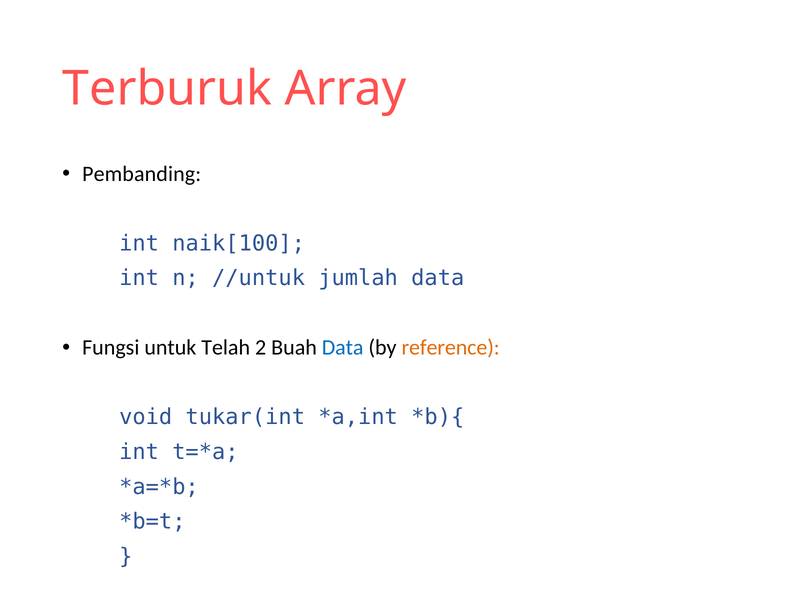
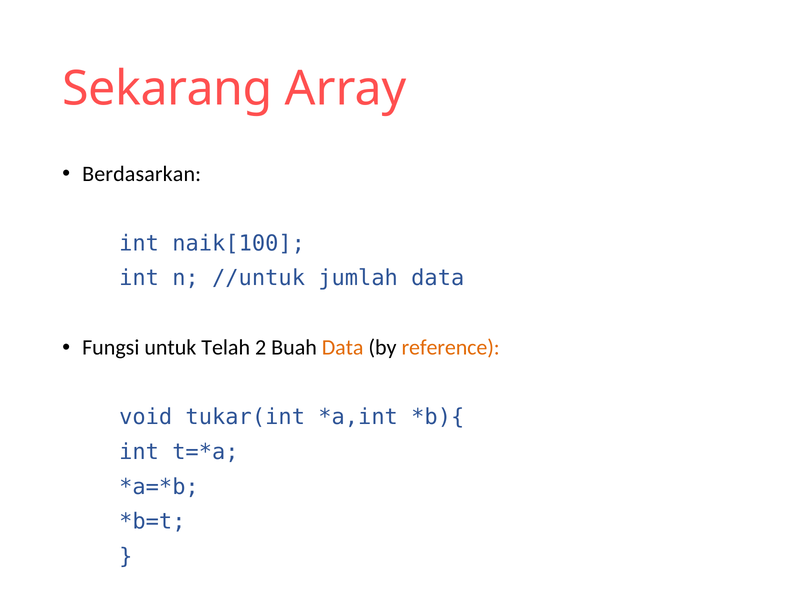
Terburuk: Terburuk -> Sekarang (168, 89)
Pembanding: Pembanding -> Berdasarkan (142, 174)
Data colour: blue -> orange (343, 348)
